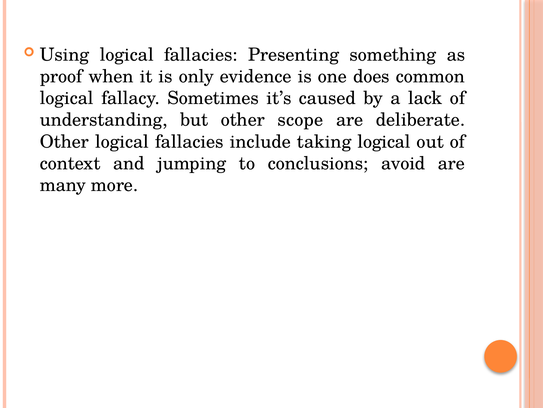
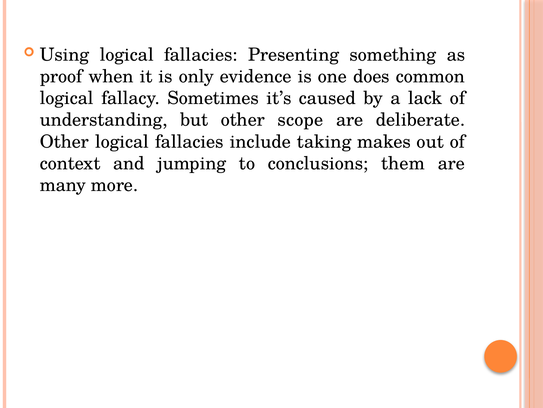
taking logical: logical -> makes (384, 142)
avoid: avoid -> them (403, 163)
